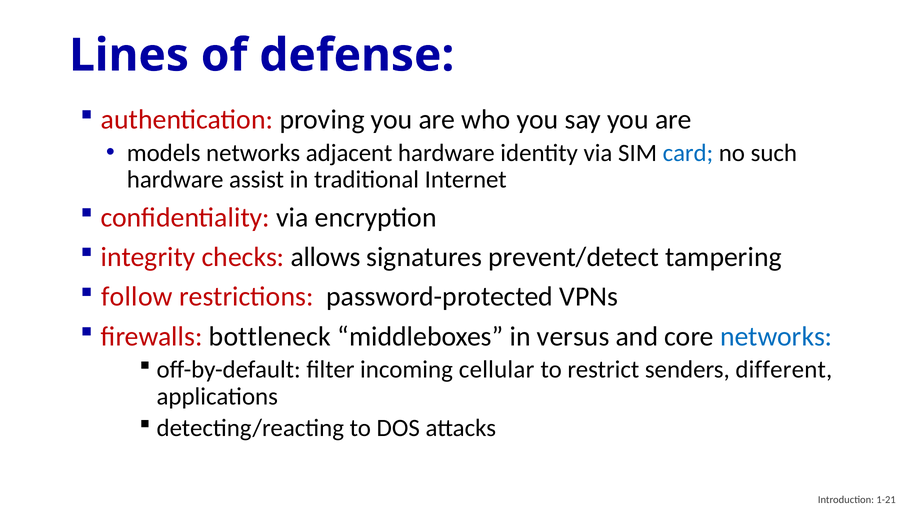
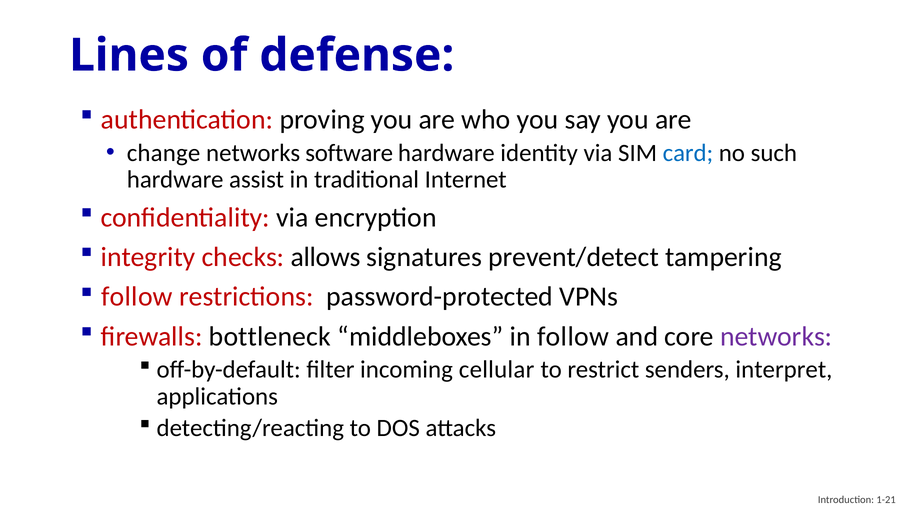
models: models -> change (164, 153)
adjacent: adjacent -> software (349, 153)
in versus: versus -> follow (573, 337)
networks colour: blue -> purple (776, 337)
different: different -> interpret (784, 370)
